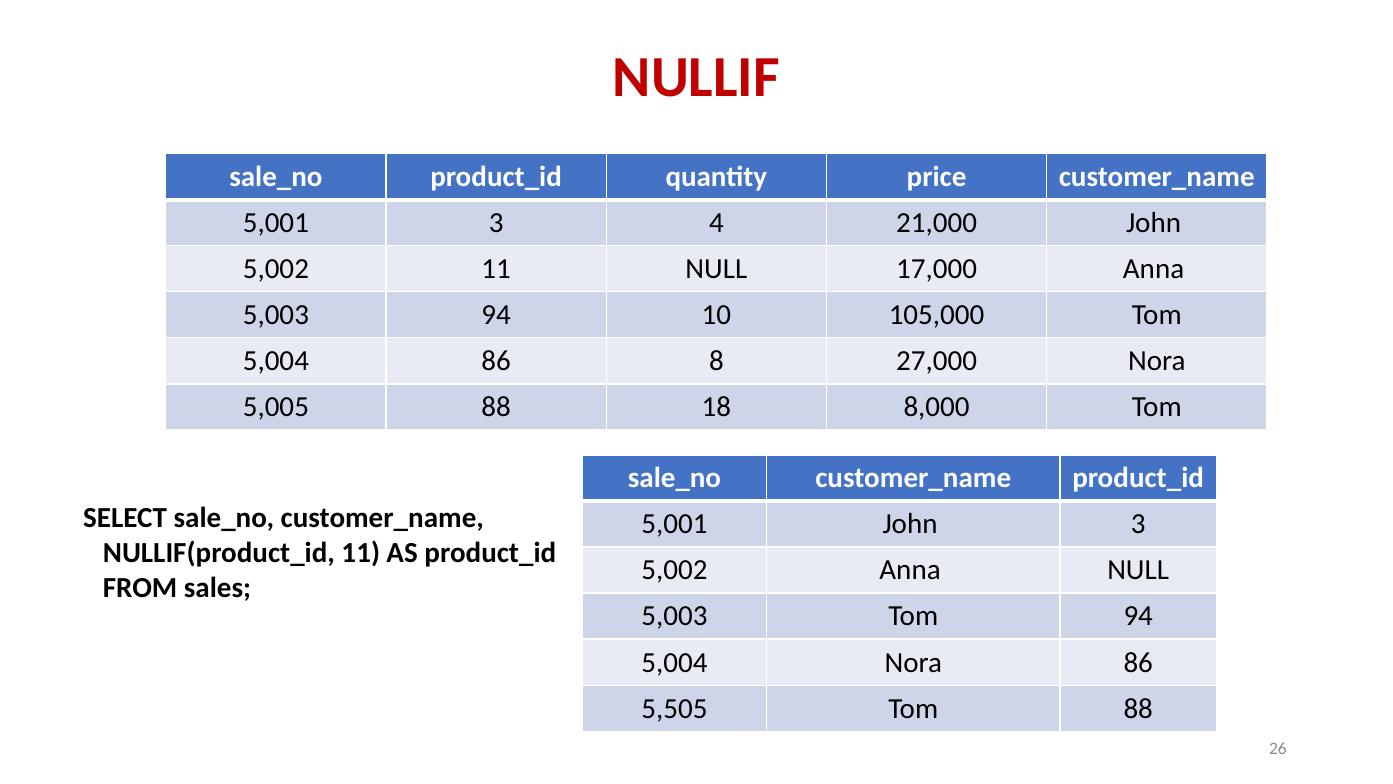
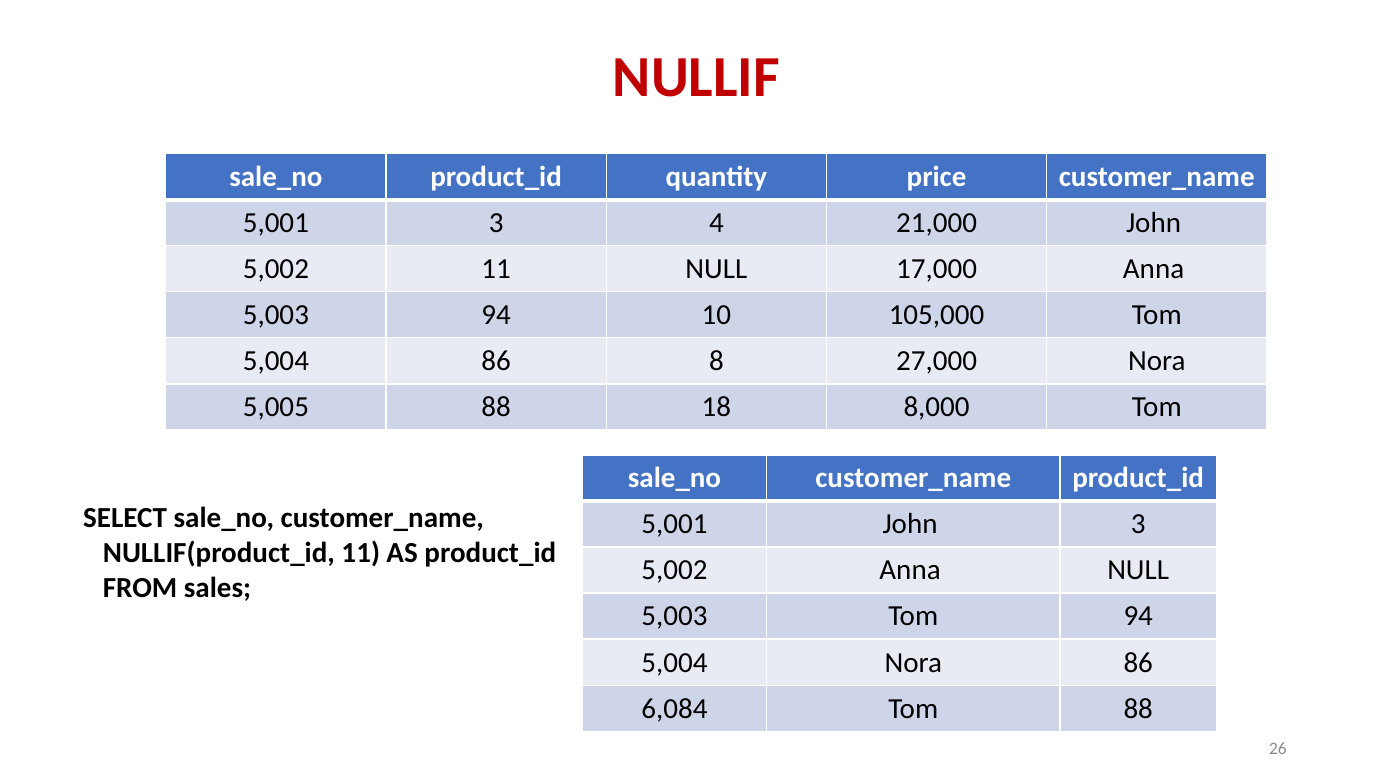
5,505: 5,505 -> 6,084 (674, 708)
